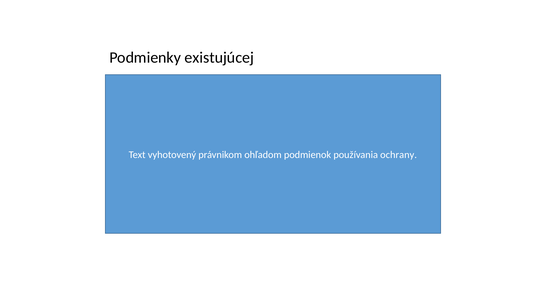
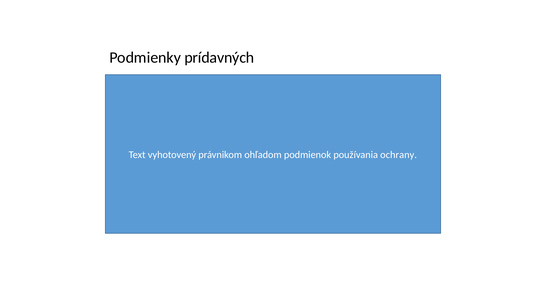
existujúcej: existujúcej -> prídavných (219, 58)
